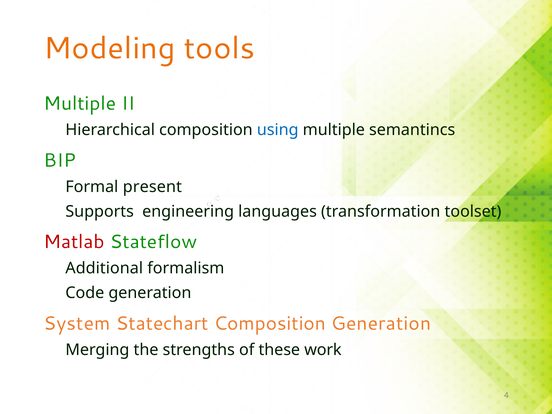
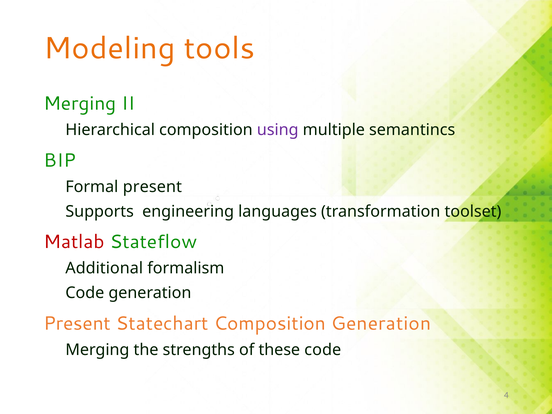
Multiple: Multiple -> Merging (80, 103)
using colour: blue -> purple (278, 130)
System: System -> Present (77, 324)
these work: work -> code (323, 350)
